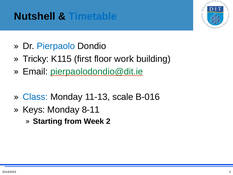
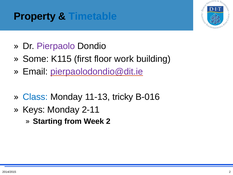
Nutshell: Nutshell -> Property (35, 16)
Pierpaolo colour: blue -> purple (56, 46)
Tricky: Tricky -> Some (36, 59)
pierpaolodondio@dit.ie colour: green -> purple (97, 71)
scale: scale -> tricky (123, 97)
8-11: 8-11 -> 2-11 (91, 110)
